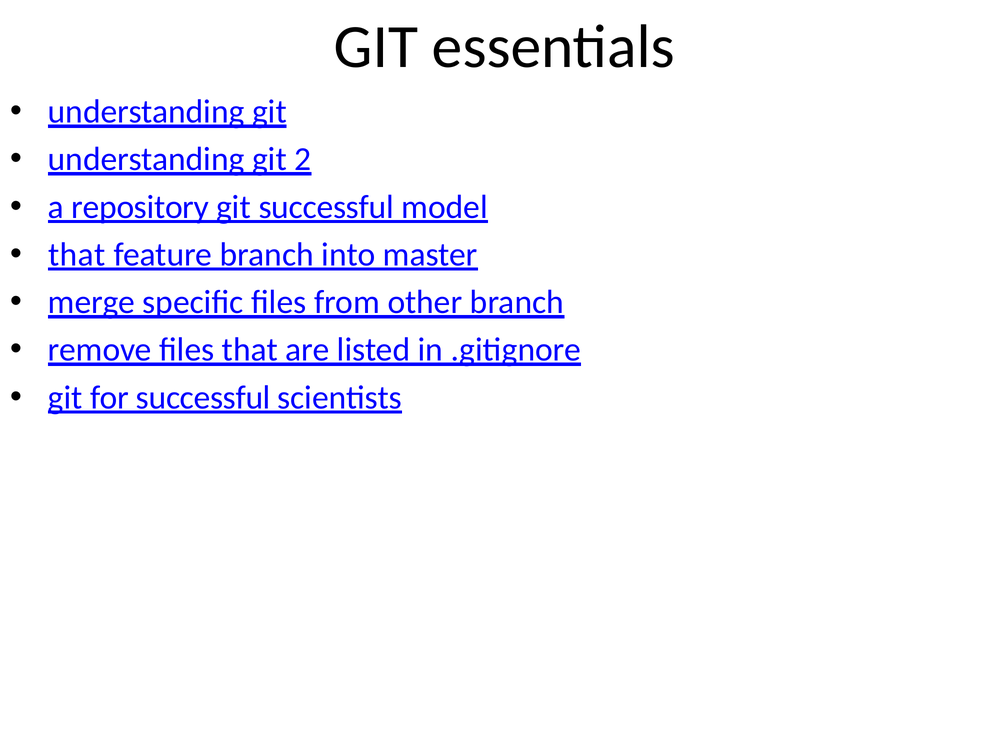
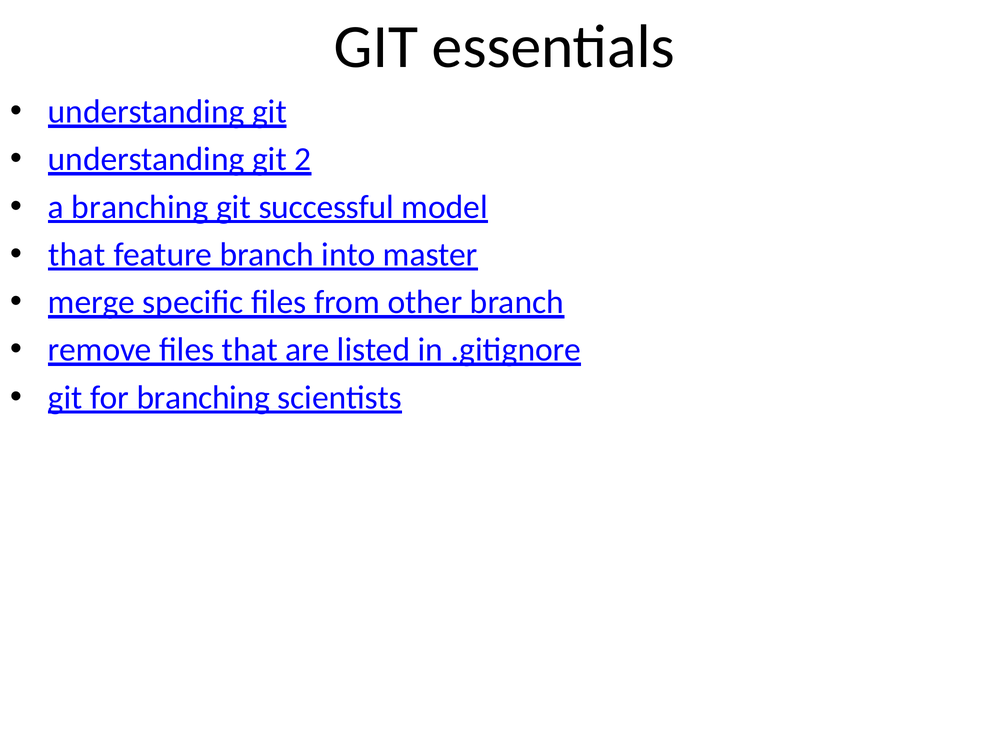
a repository: repository -> branching (140, 207)
for successful: successful -> branching (203, 398)
